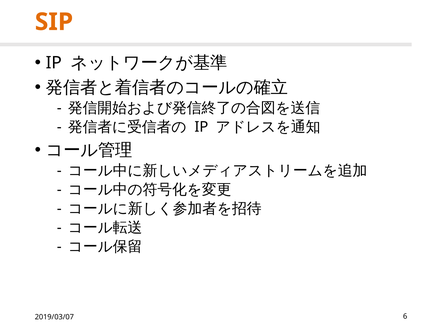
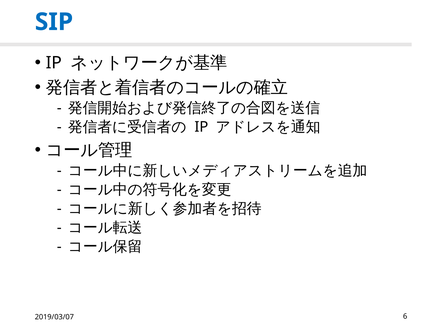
SIP colour: orange -> blue (54, 22)
